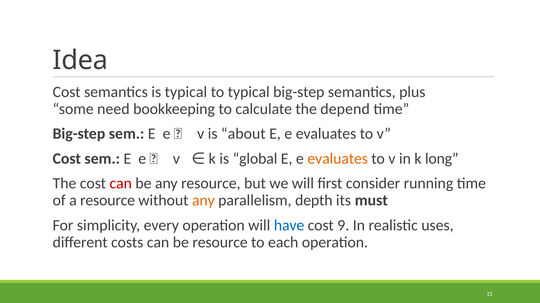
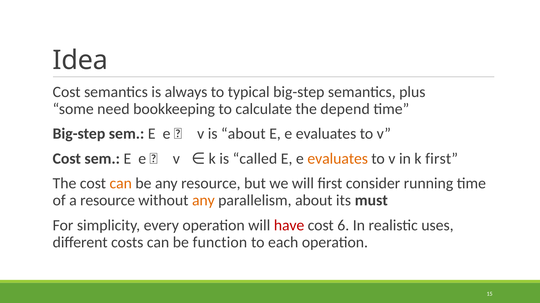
is typical: typical -> always (186, 92)
global: global -> called (255, 159)
k long: long -> first (442, 159)
can colour: red -> orange (121, 184)
parallelism depth: depth -> about (314, 201)
have colour: blue -> red (289, 226)
9: 9 -> 6 (343, 226)
be resource: resource -> function (220, 243)
